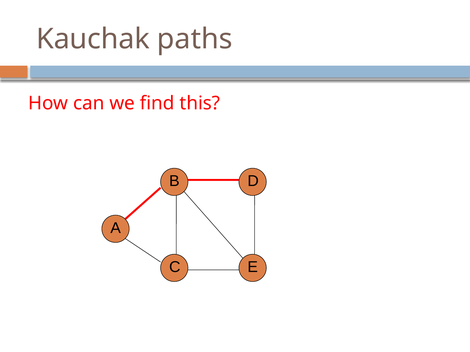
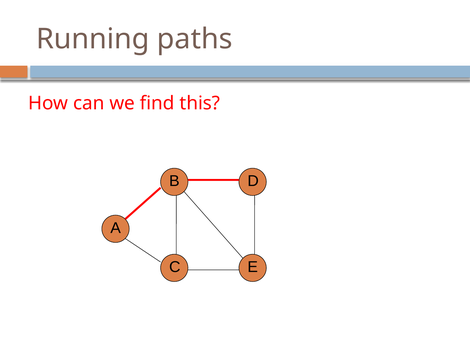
Kauchak: Kauchak -> Running (93, 39)
